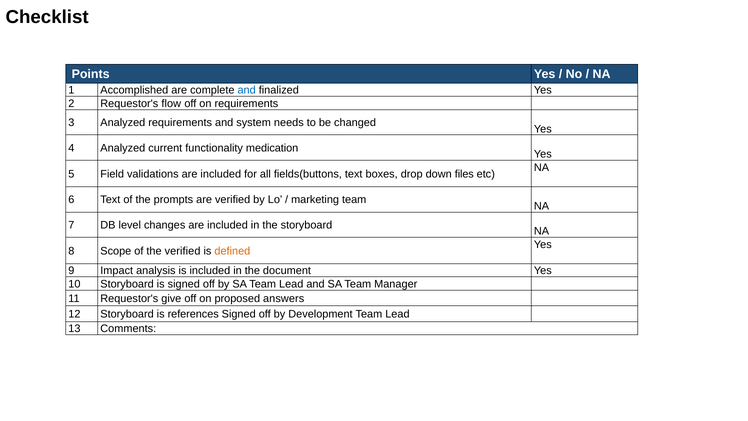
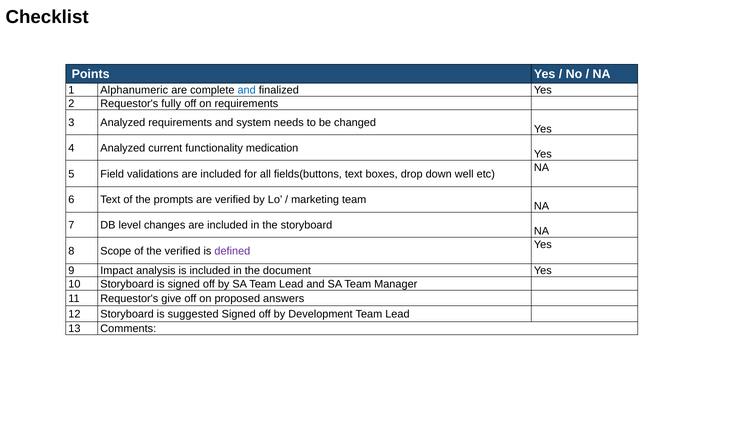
Accomplished: Accomplished -> Alphanumeric (134, 90)
flow: flow -> fully (171, 103)
files: files -> well (464, 174)
defined colour: orange -> purple (232, 251)
references: references -> suggested (193, 314)
